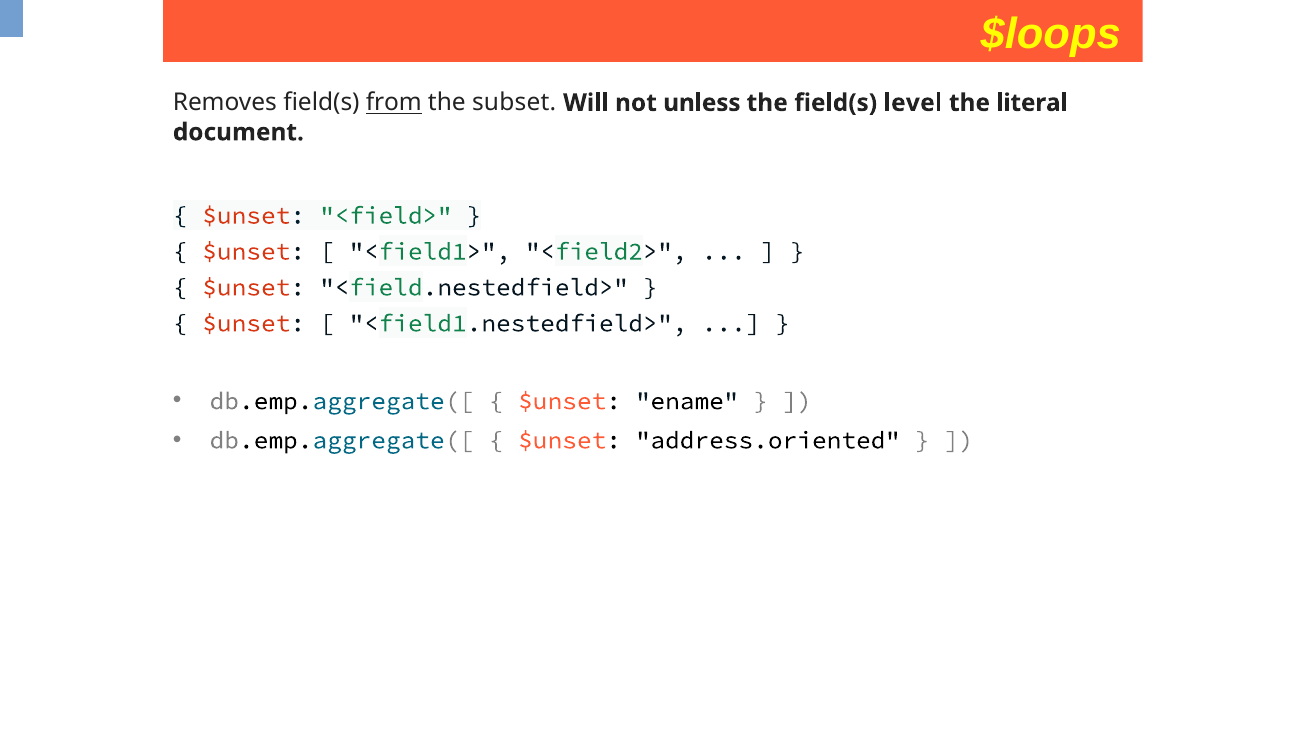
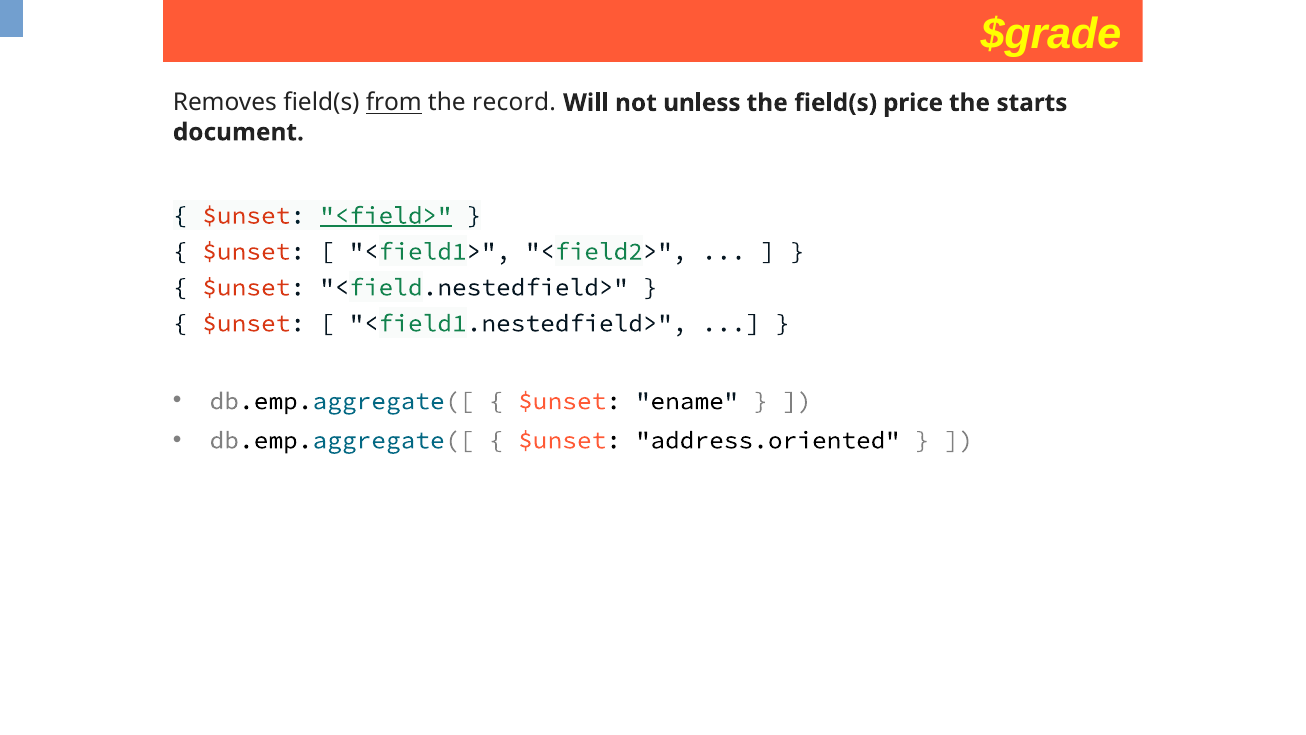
$loops: $loops -> $grade (1051, 34)
subset: subset -> record (514, 103)
level: level -> price (913, 103)
literal: literal -> starts (1032, 103)
<field> underline: none -> present (386, 215)
